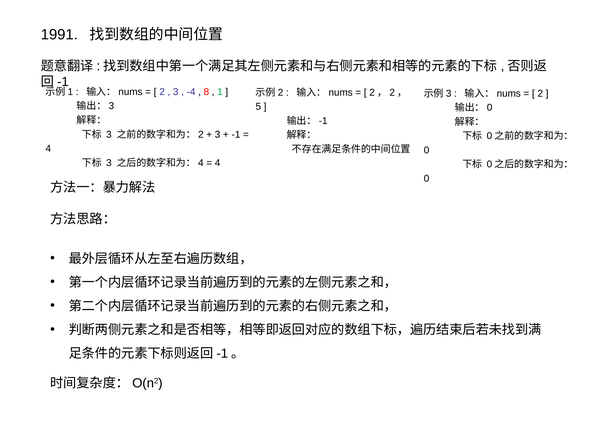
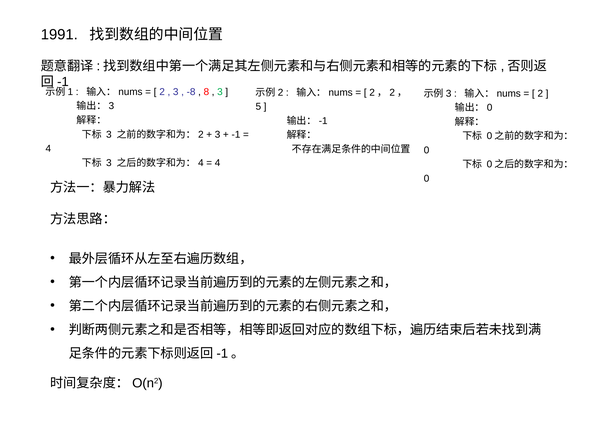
-4: -4 -> -8 (191, 92)
1: 1 -> 3 (220, 92)
